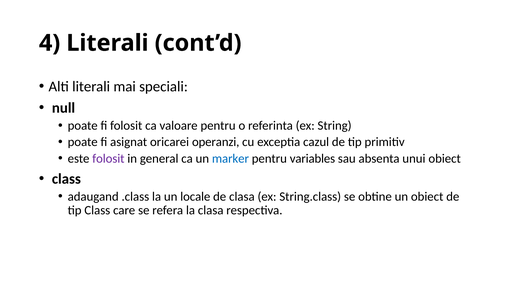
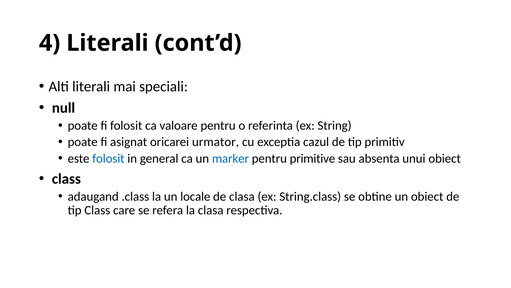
operanzi: operanzi -> urmator (216, 142)
folosit colour: purple -> blue (108, 158)
variables: variables -> primitive (312, 158)
